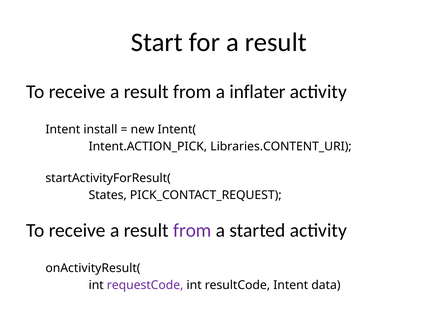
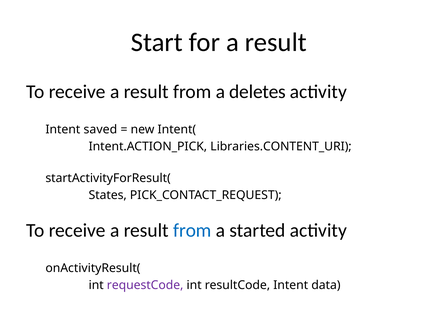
inflater: inflater -> deletes (258, 92)
install: install -> saved (100, 130)
from colour: purple -> blue (192, 231)
